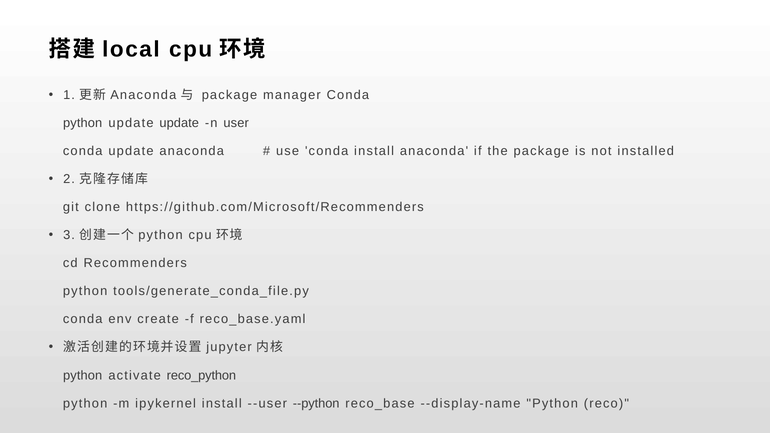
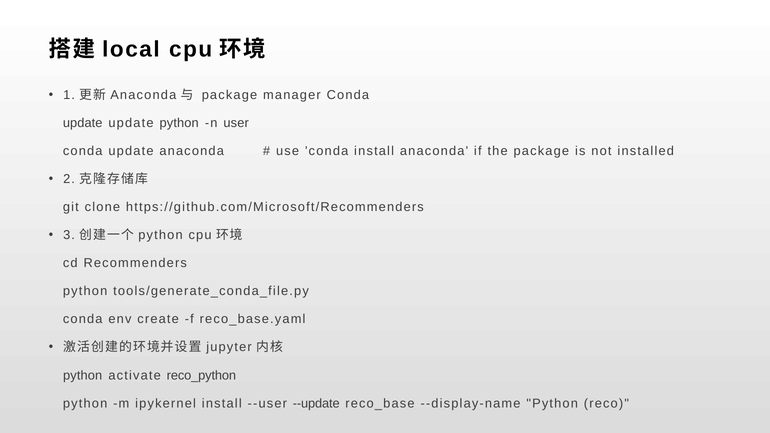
python: python -> update (83, 123)
update update: update -> python (179, 123)
--python: --python -> --update (316, 403)
